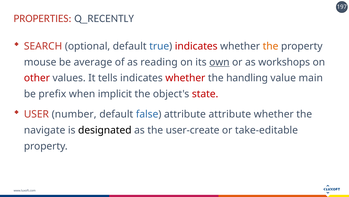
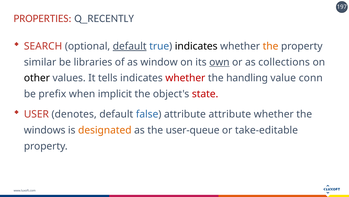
default underline: none -> present (130, 46)
indicates colour: red -> black (196, 46)
mouse: mouse -> similar (40, 62)
average: average -> libraries (93, 62)
reading: reading -> window (159, 62)
workshops: workshops -> collections (284, 62)
other colour: red -> black (37, 78)
main: main -> conn (311, 78)
number: number -> denotes (74, 114)
navigate: navigate -> windows (45, 130)
designated colour: black -> orange (105, 130)
user-create: user-create -> user-queue (193, 130)
